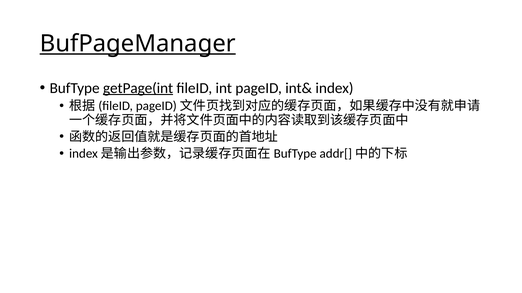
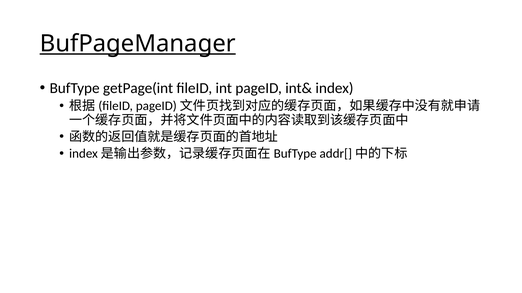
getPage(int underline: present -> none (138, 88)
